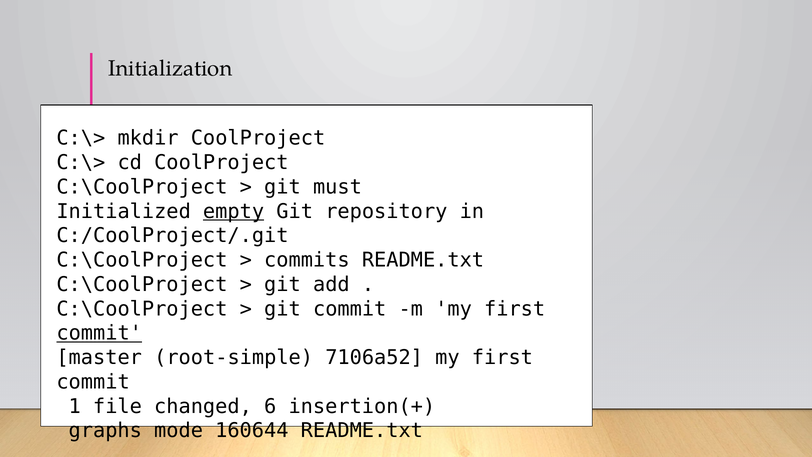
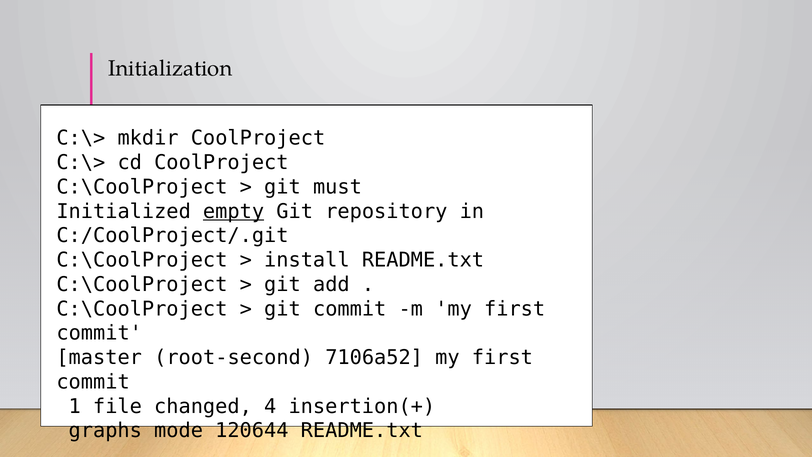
commits: commits -> install (307, 260)
commit underline: present -> none (99, 333)
root-simple: root-simple -> root-second (234, 357)
6: 6 -> 4 (270, 406)
160644: 160644 -> 120644 (252, 430)
